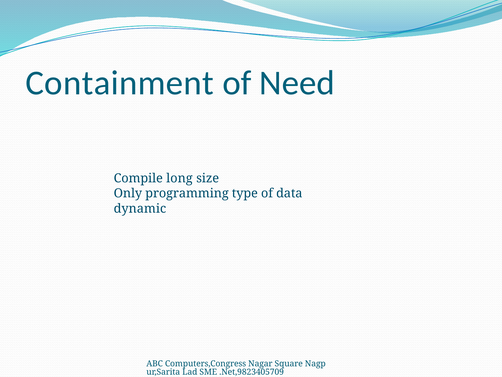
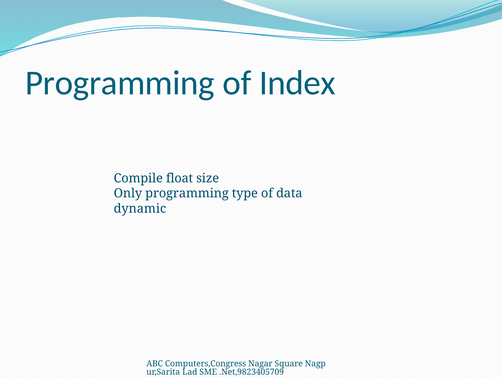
Containment: Containment -> Programming (120, 83)
Need: Need -> Index (297, 83)
long: long -> float (180, 178)
